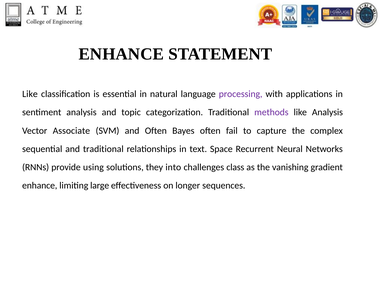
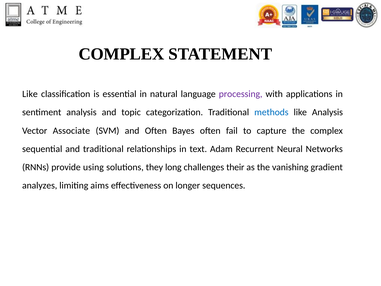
ENHANCE: ENHANCE -> COMPLEX (121, 54)
methods colour: purple -> blue (271, 112)
Space: Space -> Adam (221, 149)
into: into -> long (173, 167)
class: class -> their (235, 167)
enhance: enhance -> analyzes (40, 185)
large: large -> aims (100, 185)
